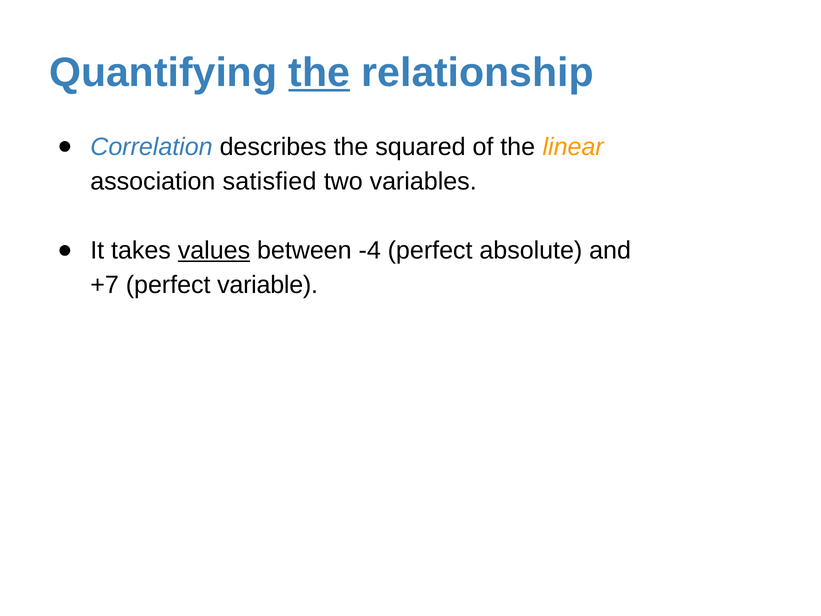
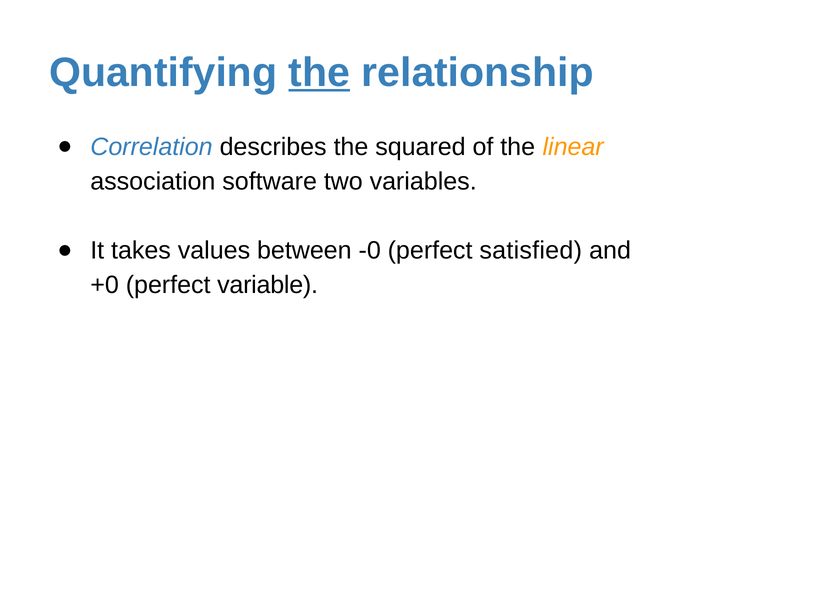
satisfied: satisfied -> software (270, 181)
values underline: present -> none (214, 250)
-4: -4 -> -0 (370, 250)
absolute: absolute -> satisfied (531, 250)
+7: +7 -> +0 (105, 285)
